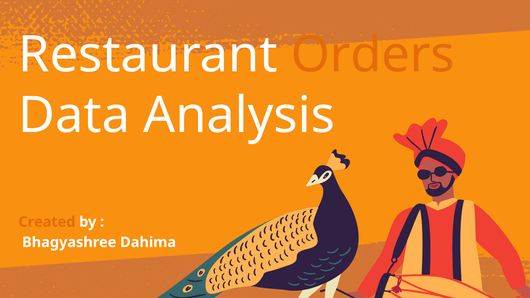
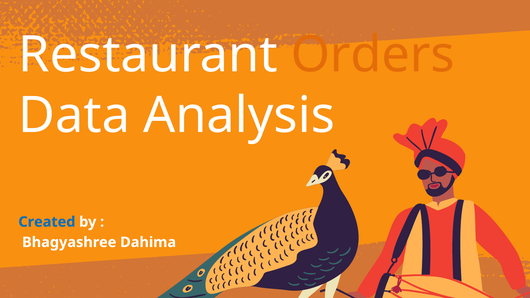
Created colour: orange -> blue (47, 222)
